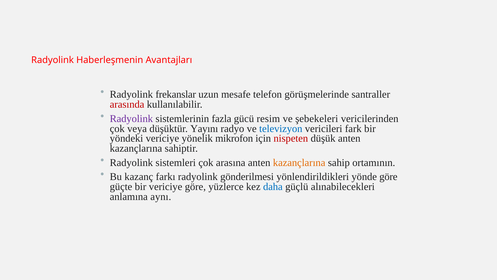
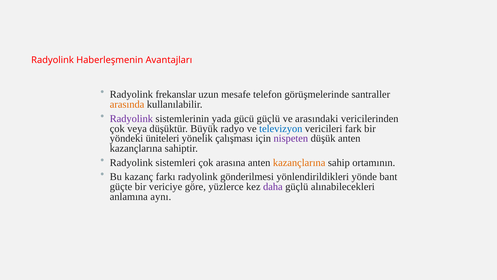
arasında colour: red -> orange (127, 104)
fazla: fazla -> yada (221, 118)
gücü resim: resim -> güçlü (268, 118)
şebekeleri: şebekeleri -> arasındaki (317, 118)
Yayını: Yayını -> Büyük (204, 128)
yöndeki vericiye: vericiye -> üniteleri (162, 138)
mikrofon: mikrofon -> çalışması (234, 138)
nispeten colour: red -> purple (291, 138)
yönde göre: göre -> bant (388, 176)
daha colour: blue -> purple (273, 186)
